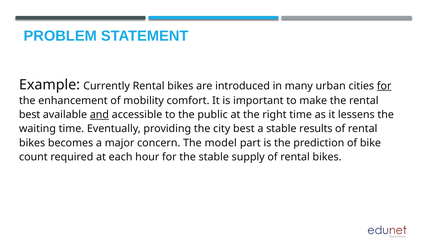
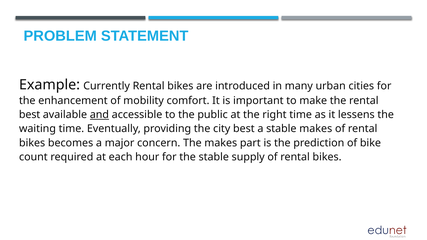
for underline: present -> none (384, 86)
stable results: results -> makes (316, 129)
The model: model -> makes (221, 143)
